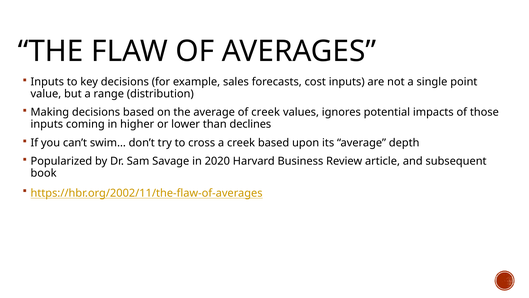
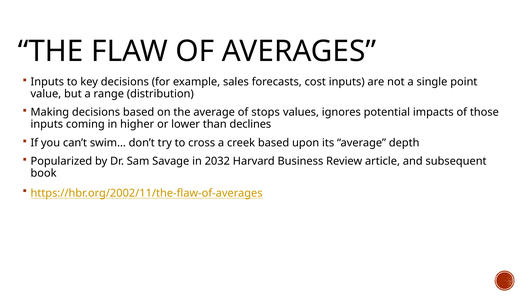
of creek: creek -> stops (266, 112)
2020: 2020 -> 2032 (217, 161)
